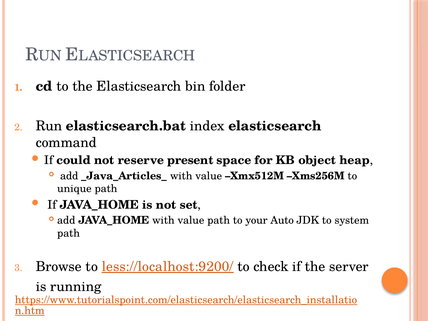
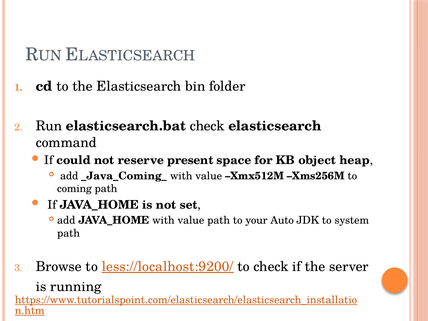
elasticsearch.bat index: index -> check (207, 126)
_Java_Articles_: _Java_Articles_ -> _Java_Coming_ (124, 176)
unique: unique -> coming (74, 189)
